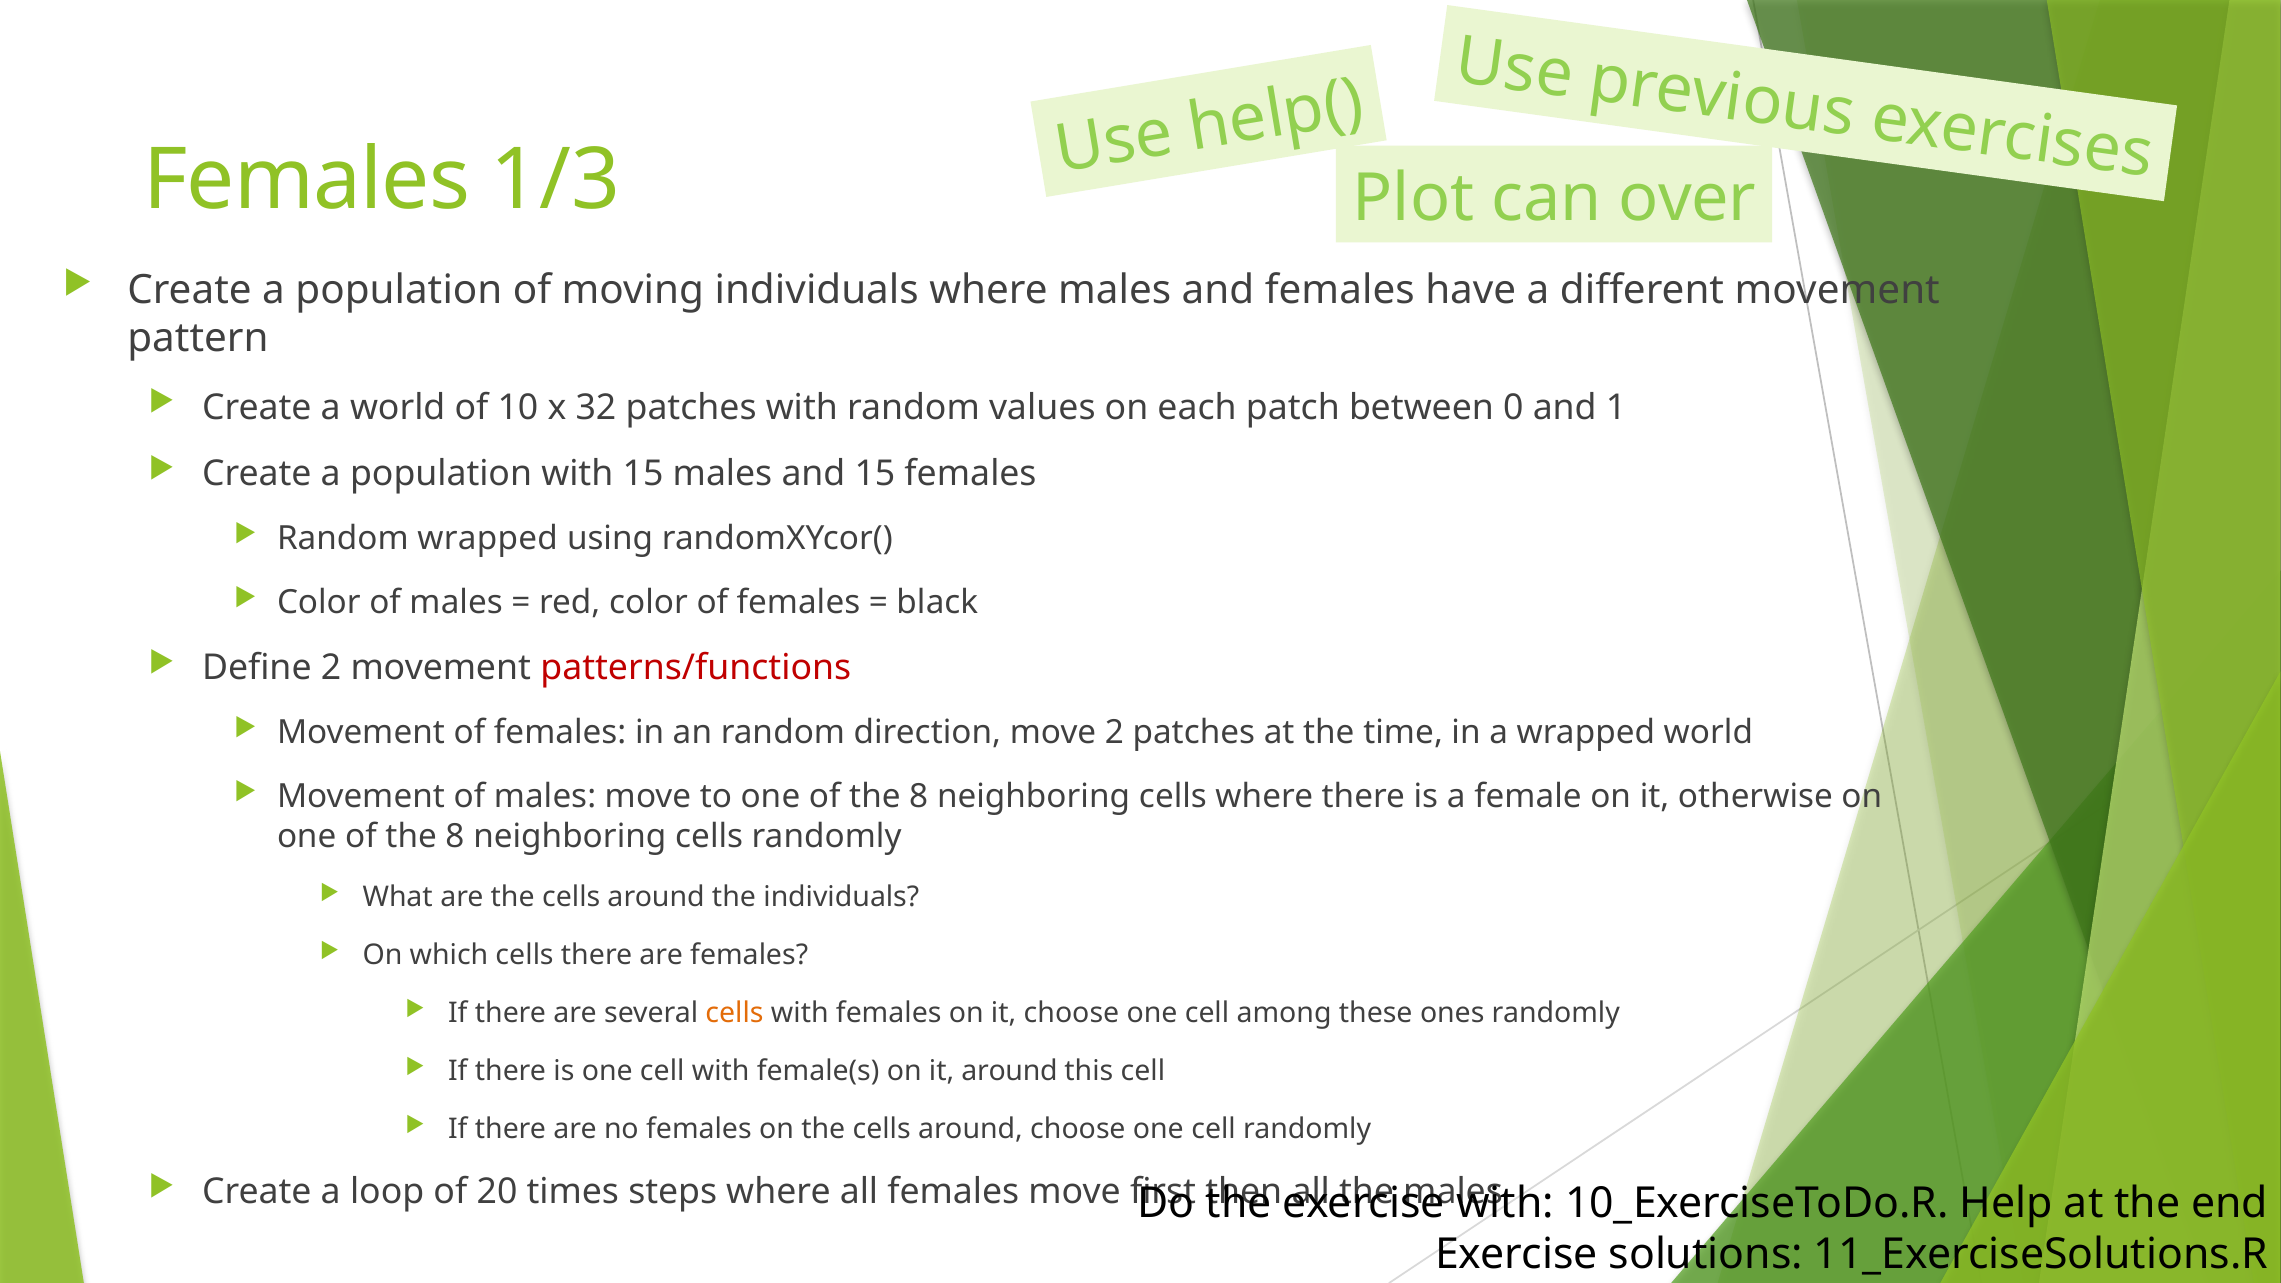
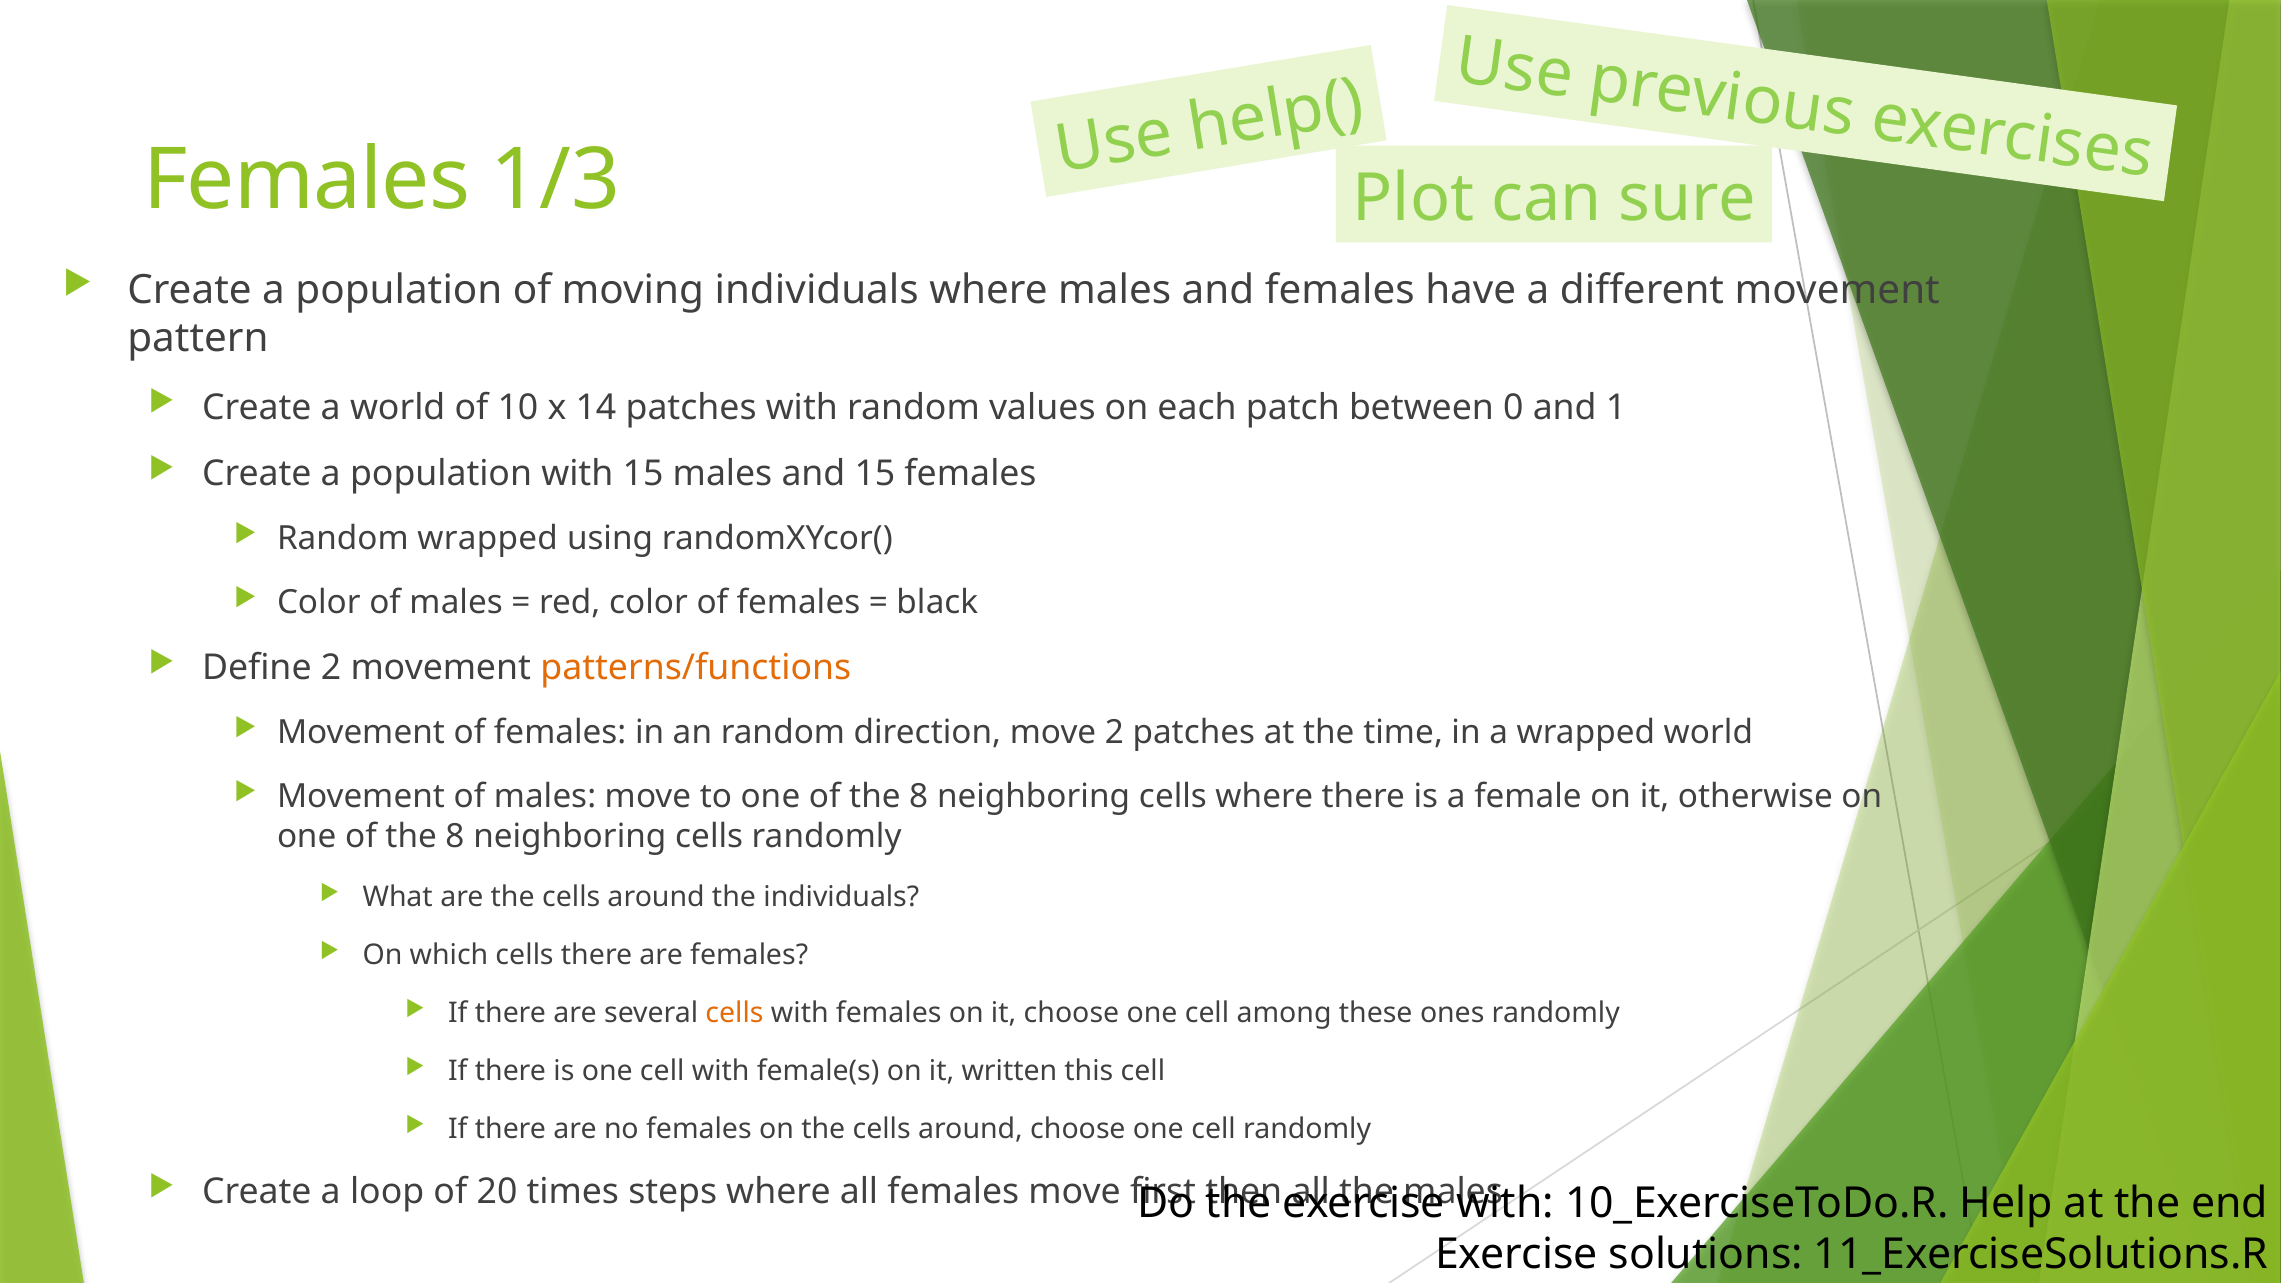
over: over -> sure (1687, 199)
32: 32 -> 14 (596, 408)
patterns/functions colour: red -> orange (696, 668)
it around: around -> written (1009, 1071)
